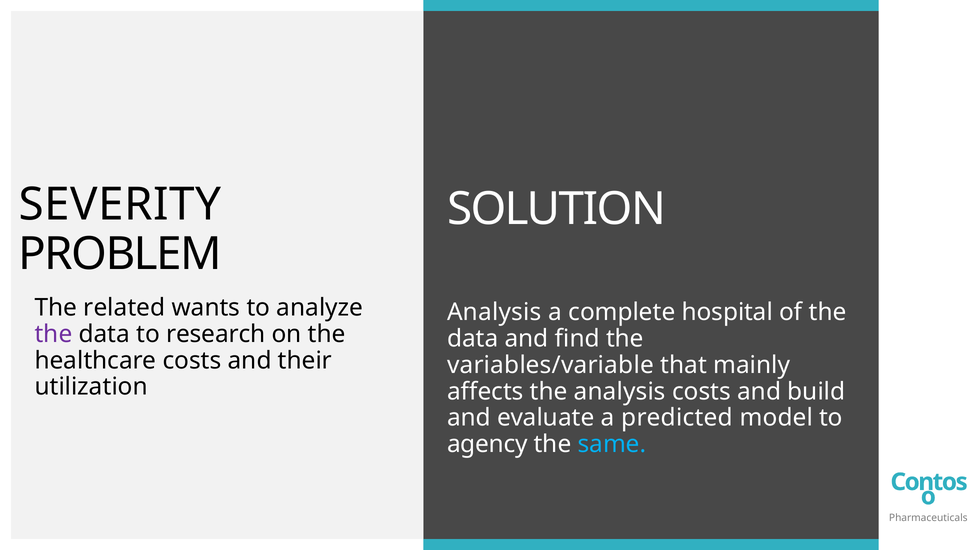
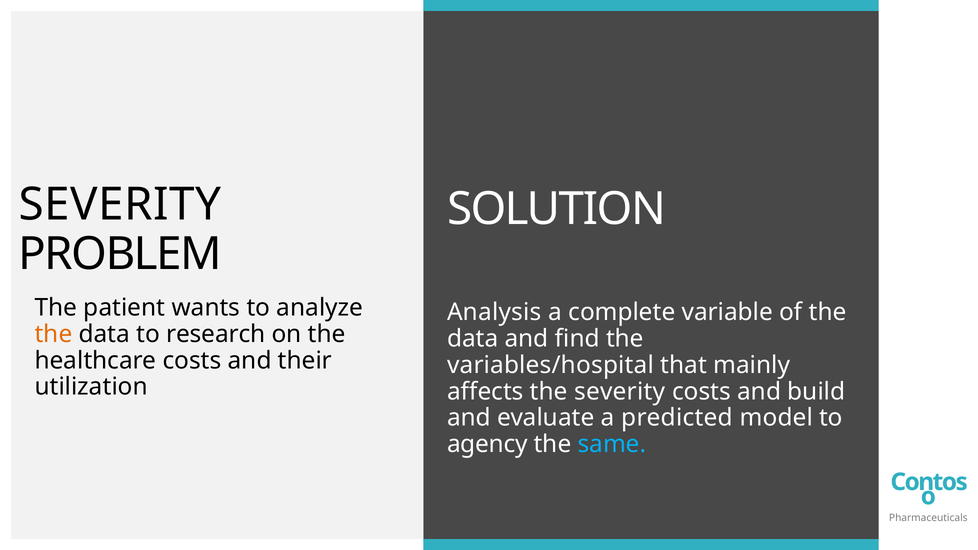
related: related -> patient (124, 308)
hospital: hospital -> variable (727, 312)
the colour: purple -> orange (53, 334)
variables/variable: variables/variable -> variables/hospital (550, 365)
the analysis: analysis -> severity (620, 392)
